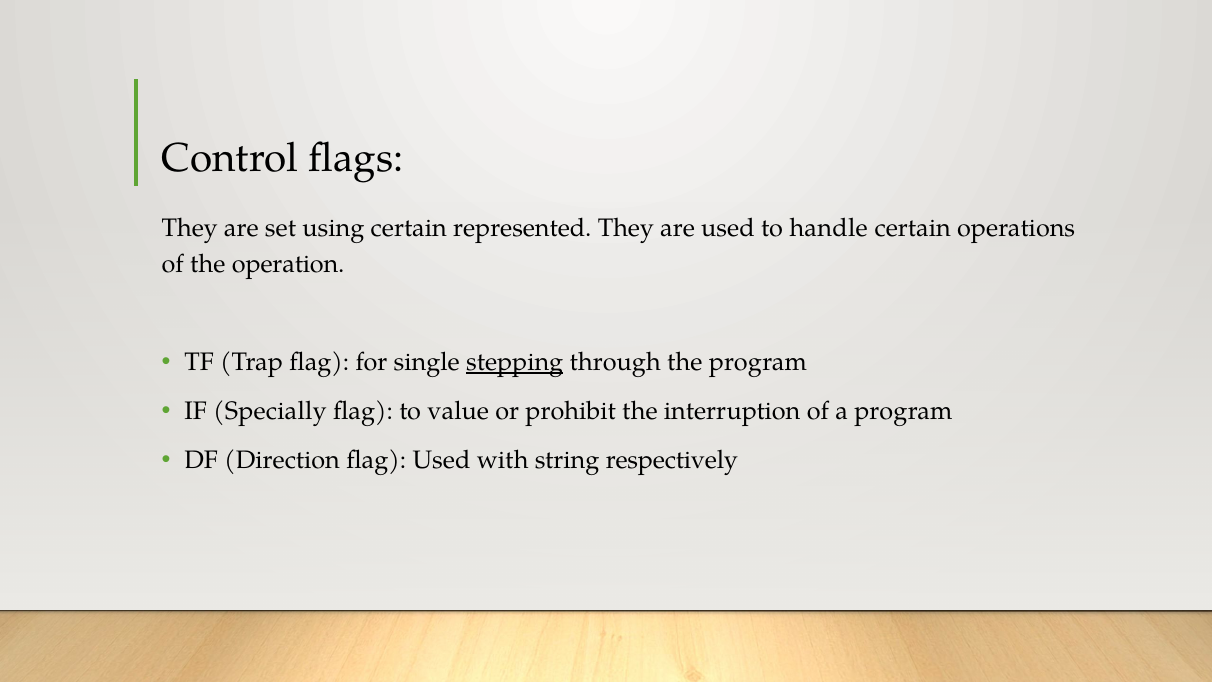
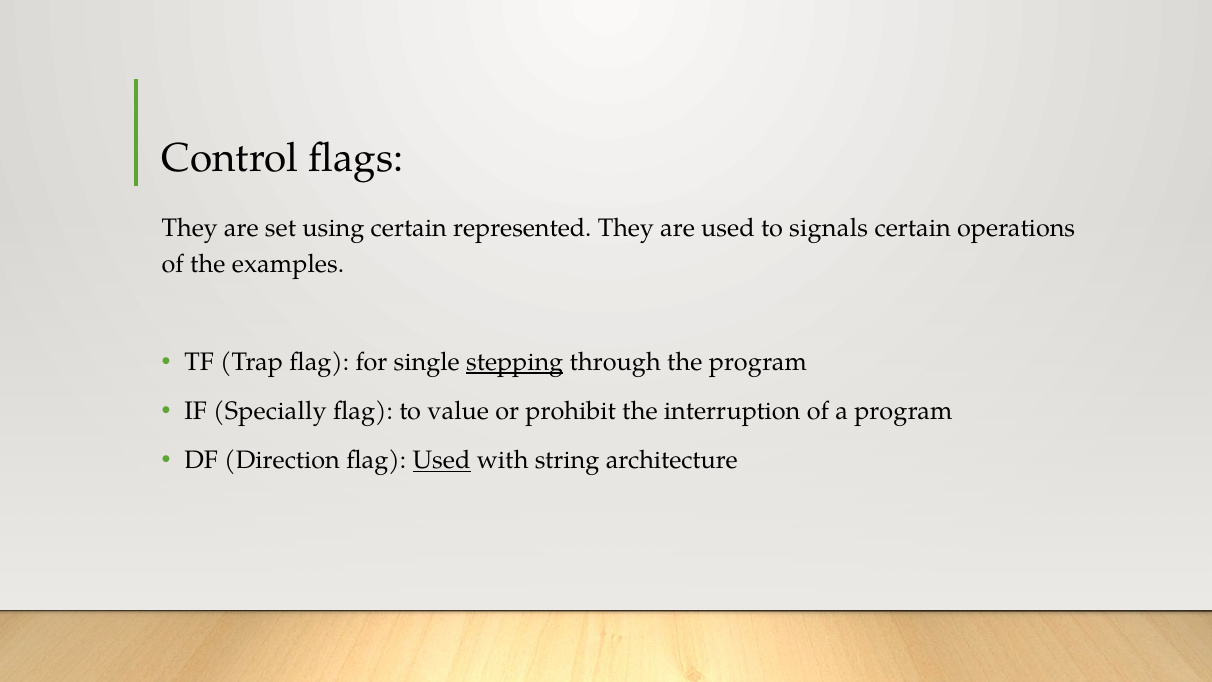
handle: handle -> signals (829, 228)
operation: operation -> examples (288, 264)
Used underline: none -> present (442, 460)
respectively: respectively -> architecture (672, 460)
